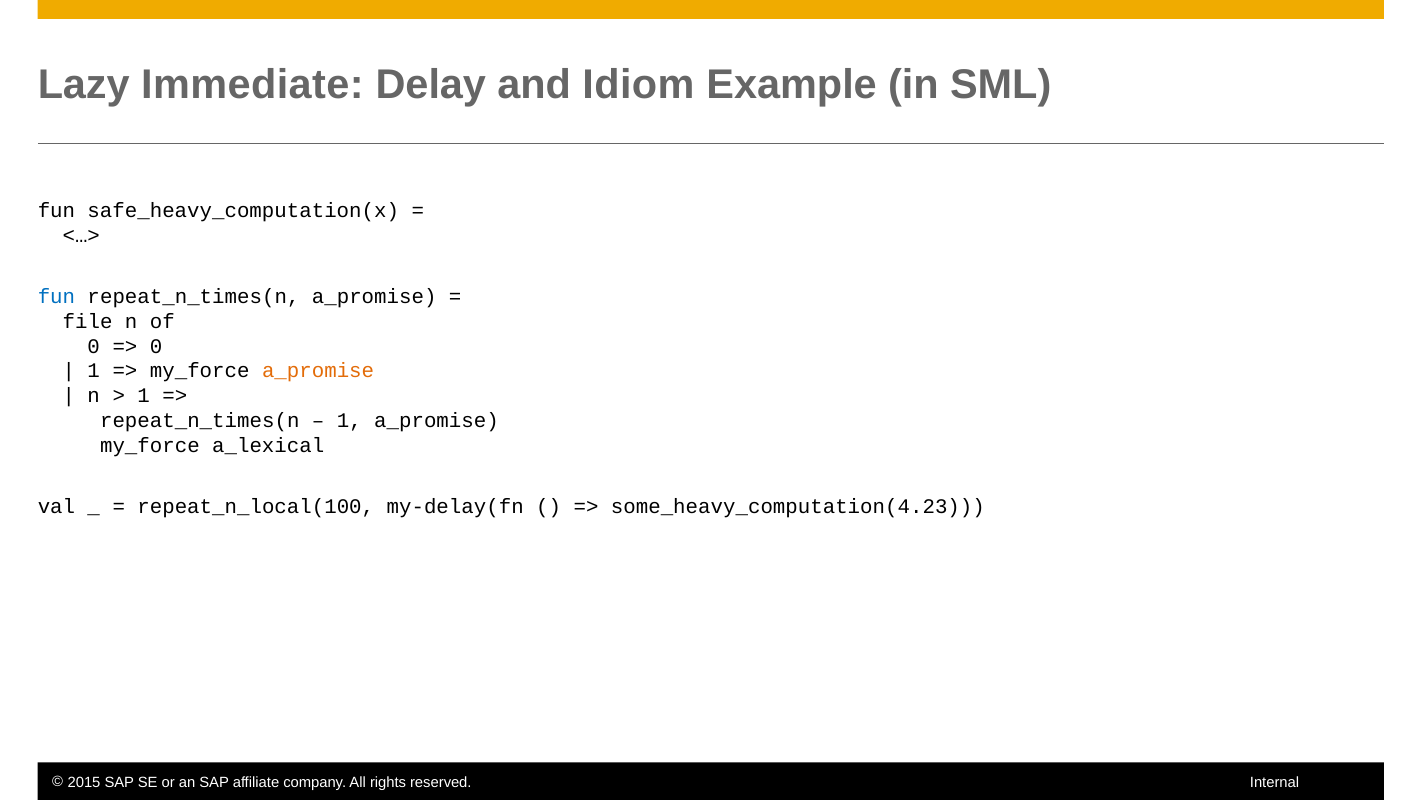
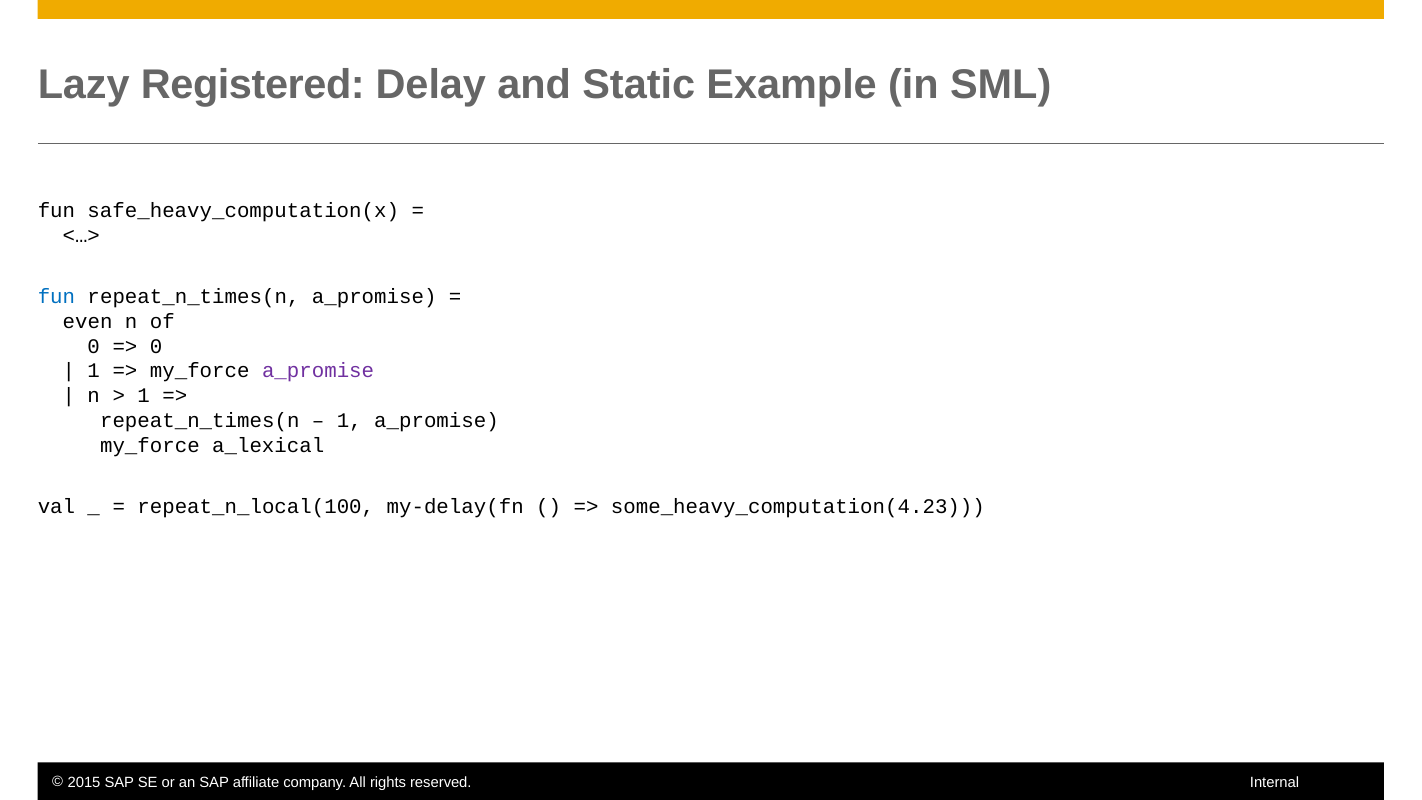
Immediate: Immediate -> Registered (253, 85)
Idiom: Idiom -> Static (639, 85)
file: file -> even (88, 321)
a_promise colour: orange -> purple (318, 371)
